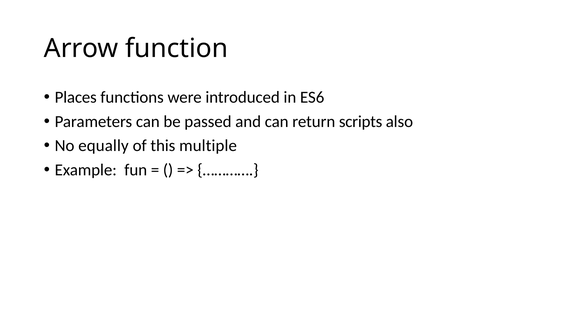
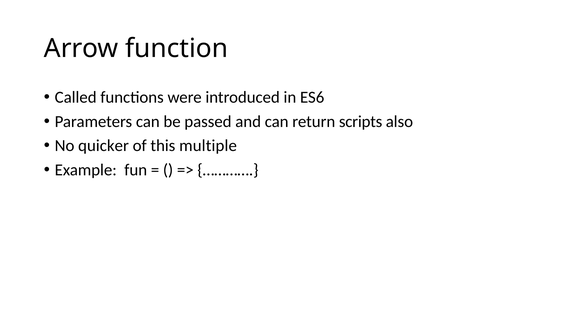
Places: Places -> Called (76, 97)
equally: equally -> quicker (103, 146)
